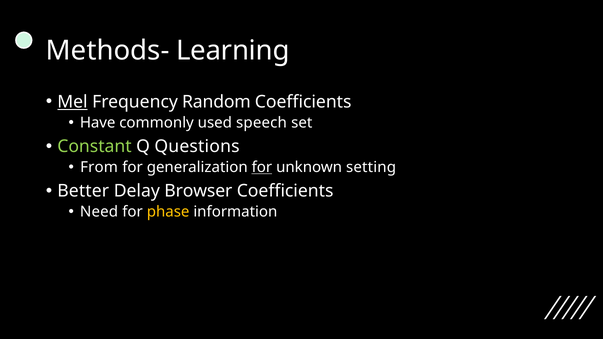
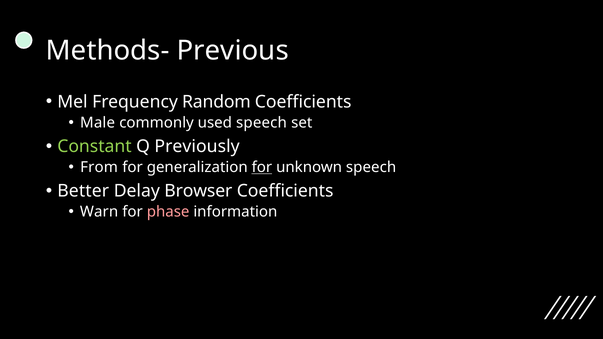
Learning: Learning -> Previous (233, 51)
Mel underline: present -> none (72, 102)
Have: Have -> Male (98, 123)
Questions: Questions -> Previously (197, 147)
unknown setting: setting -> speech (371, 167)
Need: Need -> Warn (99, 212)
phase colour: yellow -> pink (168, 212)
